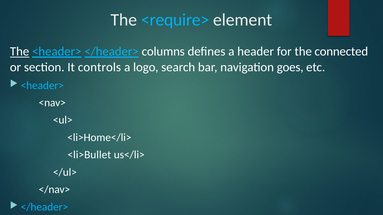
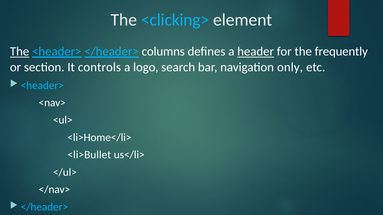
<require>: <require> -> <clicking> (175, 20)
header underline: none -> present (256, 52)
connected: connected -> frequently (341, 52)
goes: goes -> only (290, 67)
